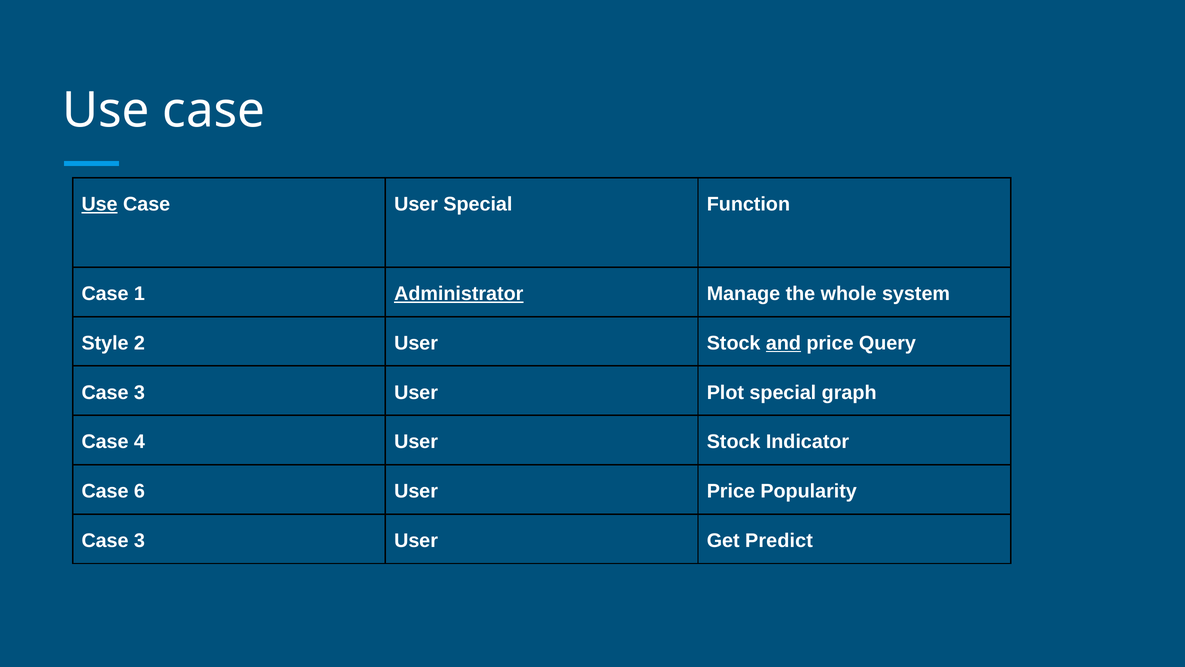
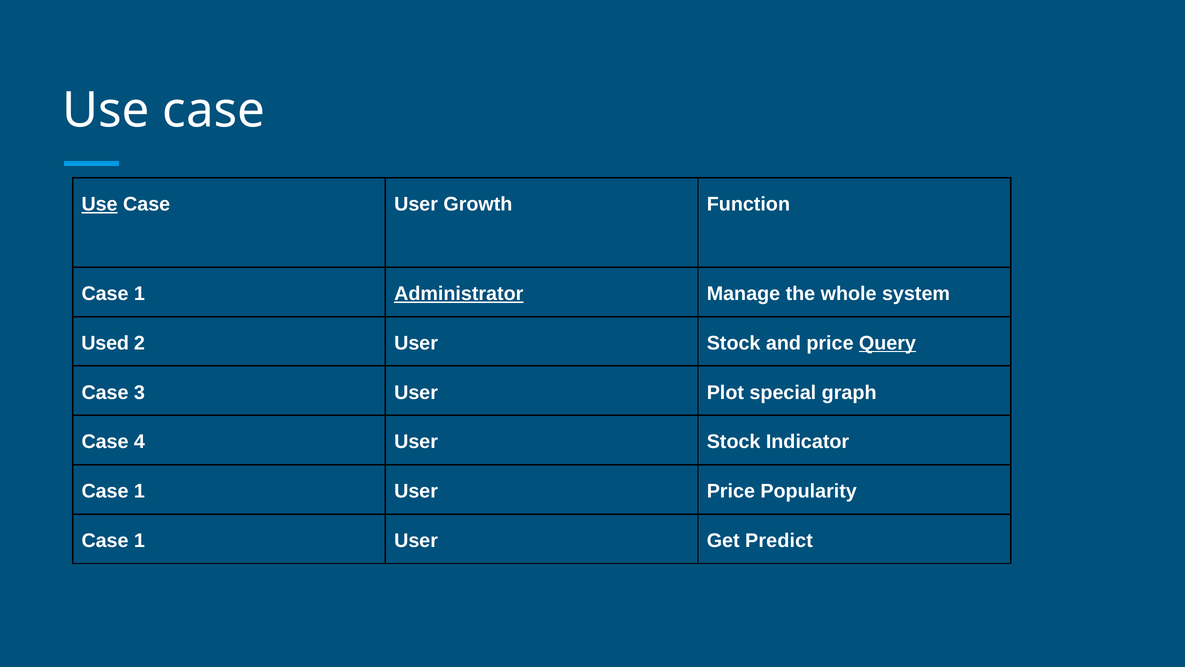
User Special: Special -> Growth (478, 204)
Style: Style -> Used (105, 343)
and underline: present -> none (783, 343)
Query underline: none -> present (887, 343)
6: 6 -> 1 (139, 491)
3: 3 -> 1 (139, 540)
